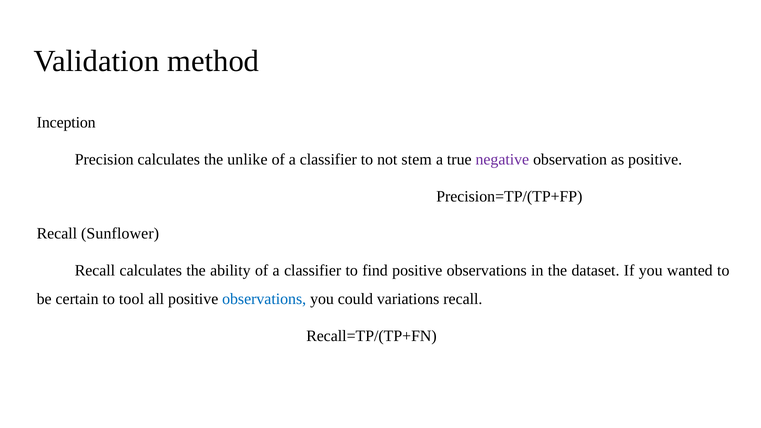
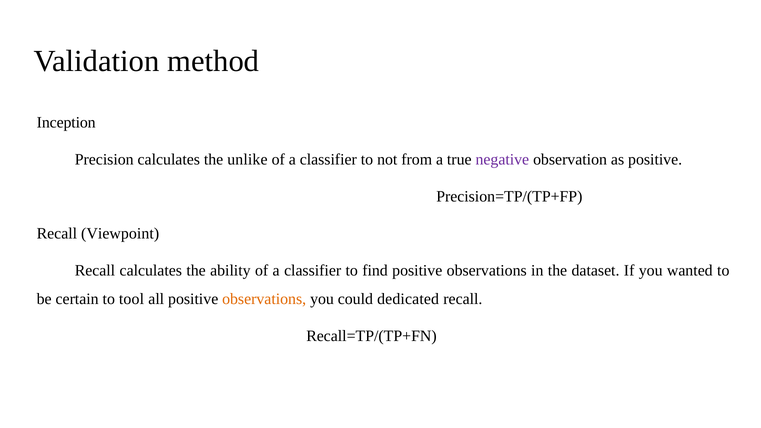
stem: stem -> from (417, 160)
Sunflower: Sunflower -> Viewpoint (120, 233)
observations colour: blue -> orange (264, 299)
variations: variations -> dedicated (408, 299)
